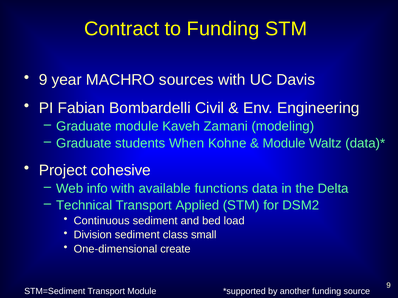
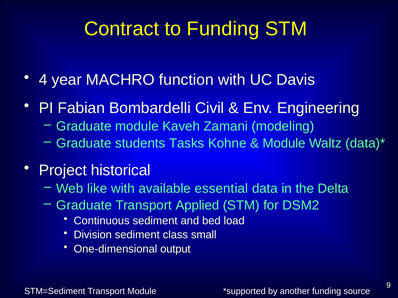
9: 9 -> 4 (43, 80)
sources: sources -> function (186, 80)
When: When -> Tasks (187, 143)
cohesive: cohesive -> historical (121, 171)
info: info -> like (97, 189)
functions: functions -> essential (221, 189)
Technical: Technical -> Graduate (84, 206)
create: create -> output (175, 249)
